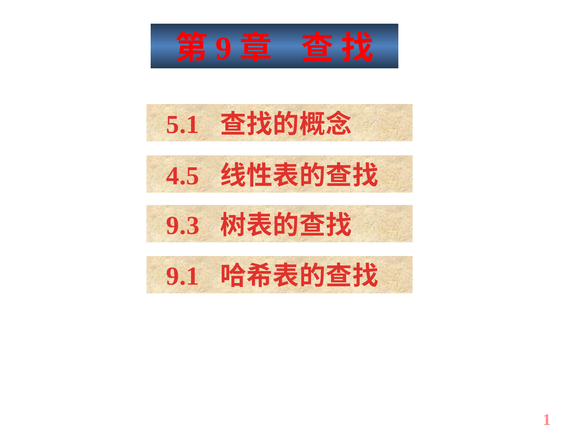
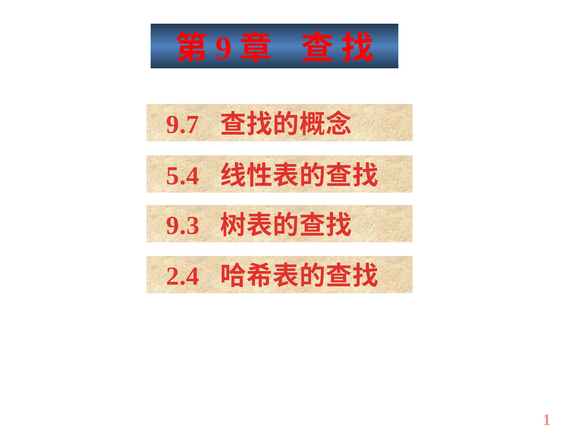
5.1: 5.1 -> 9.7 (183, 125)
4.5: 4.5 -> 5.4 (183, 176)
9.1: 9.1 -> 2.4 (183, 277)
